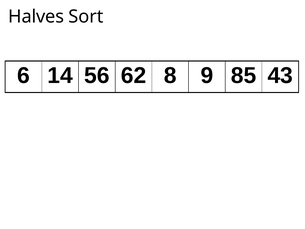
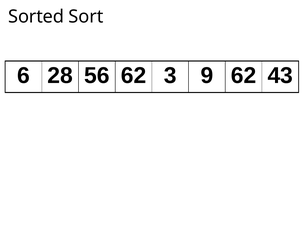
Halves: Halves -> Sorted (36, 17)
14: 14 -> 28 (60, 76)
8: 8 -> 3 (170, 76)
9 85: 85 -> 62 (244, 76)
